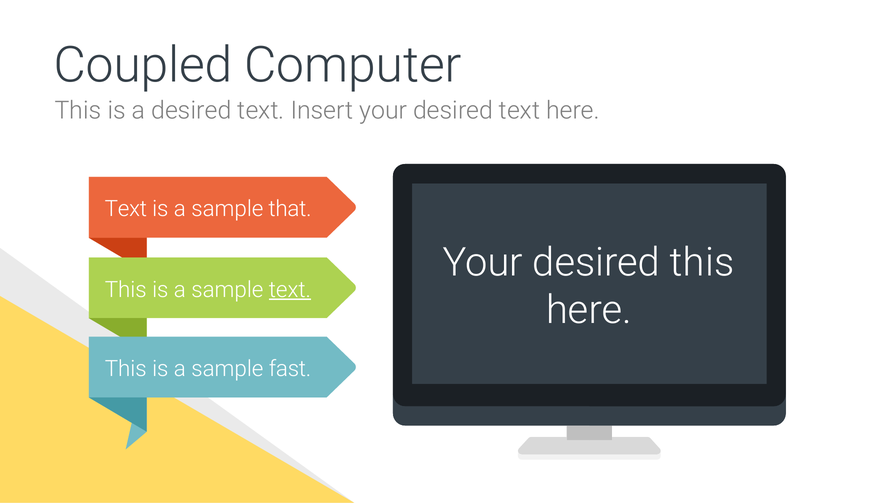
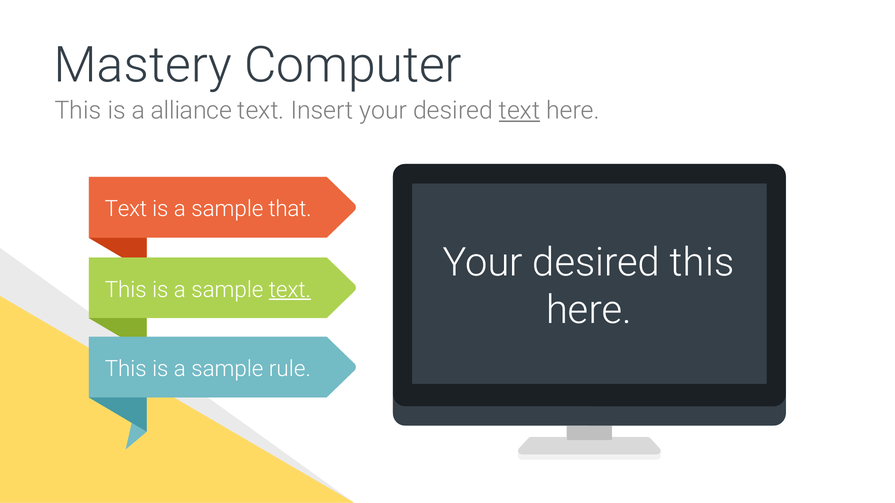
Coupled: Coupled -> Mastery (143, 66)
a desired: desired -> alliance (191, 111)
text underline: none -> present (520, 111)
fast: fast -> rule (290, 369)
